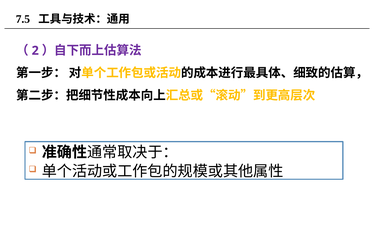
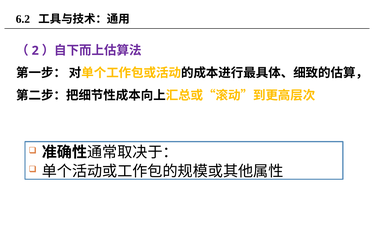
7.5: 7.5 -> 6.2 (23, 19)
